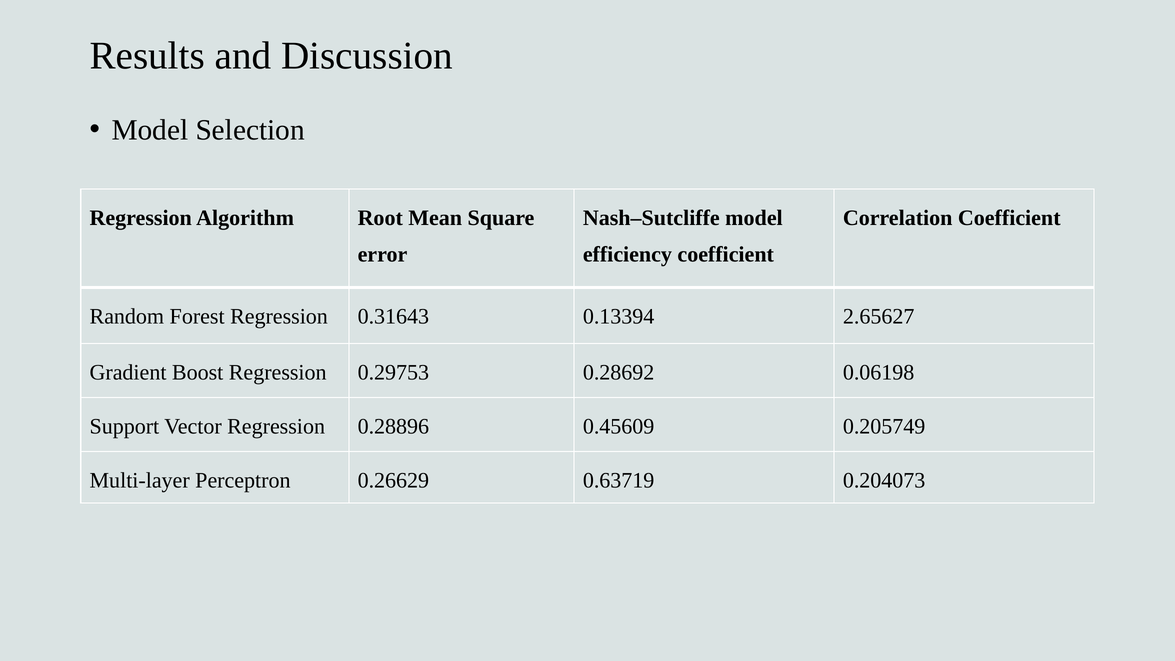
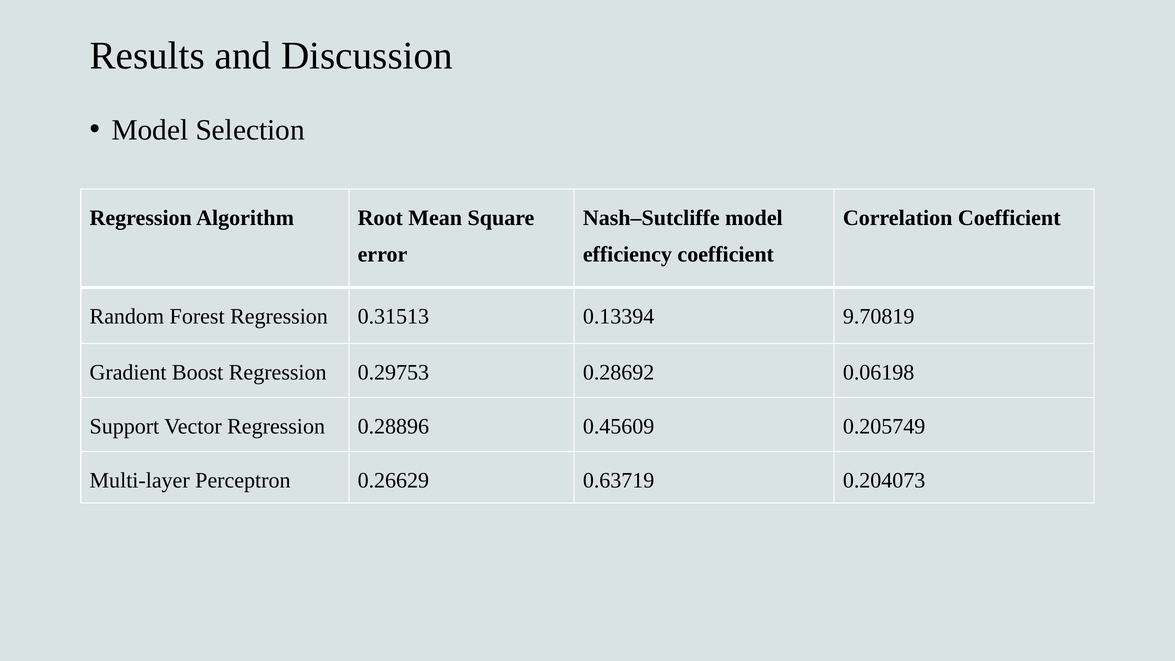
0.31643: 0.31643 -> 0.31513 (393, 316)
2.65627: 2.65627 -> 9.70819 (879, 316)
